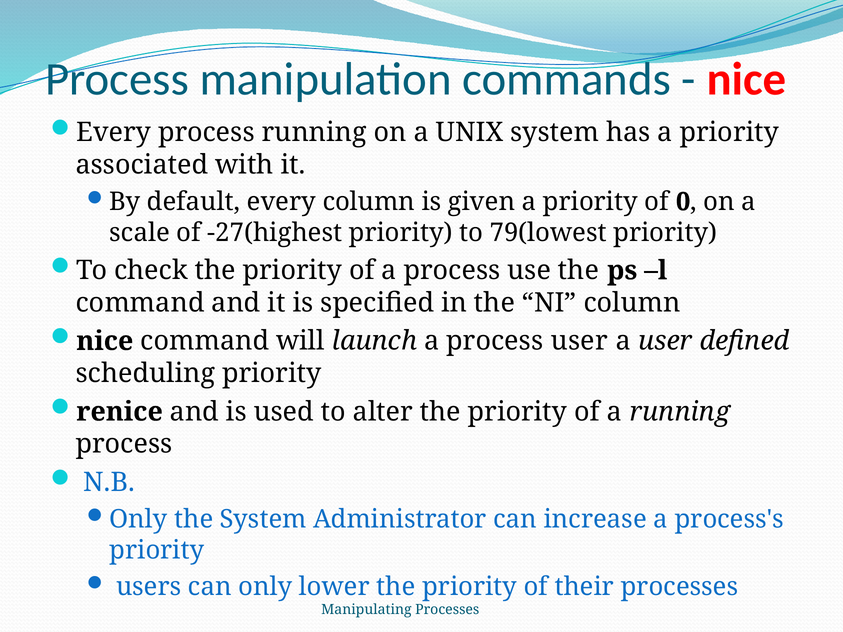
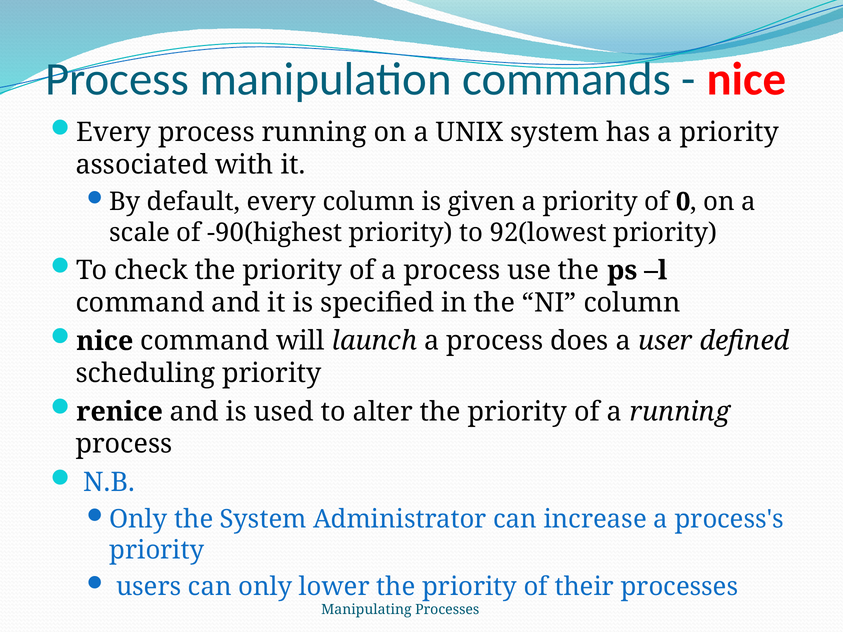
-27(highest: -27(highest -> -90(highest (275, 233)
79(lowest: 79(lowest -> 92(lowest (548, 233)
process user: user -> does (579, 341)
